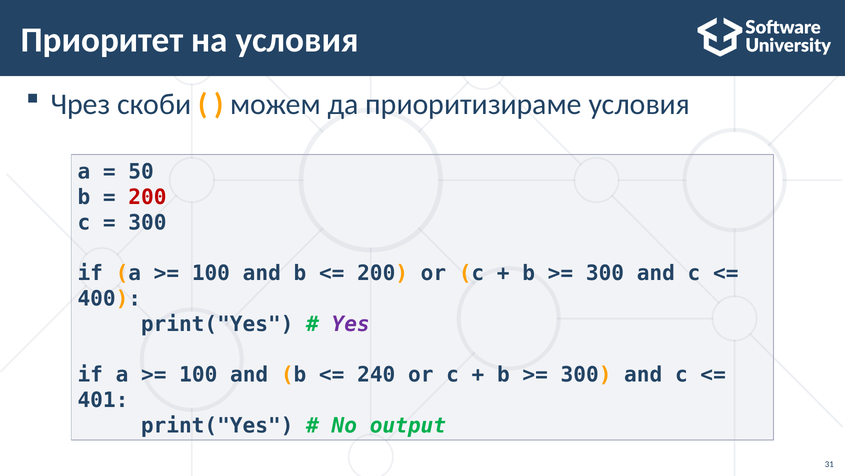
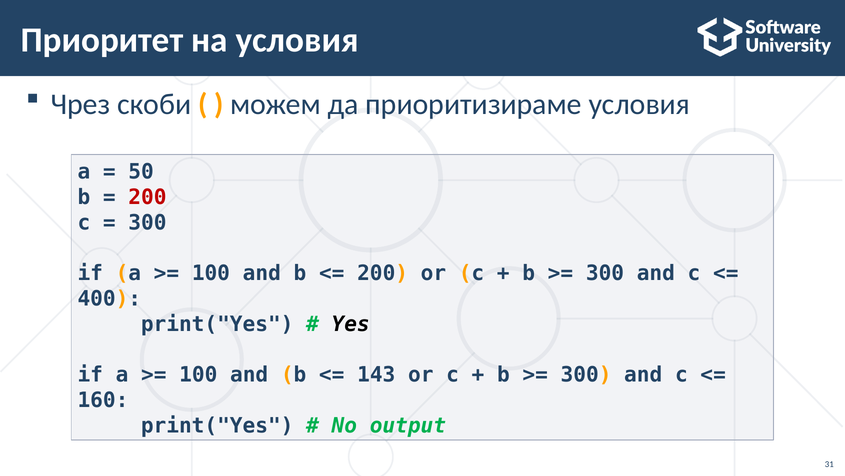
Yes colour: purple -> black (351, 324)
240: 240 -> 143 (376, 374)
401: 401 -> 160 (103, 400)
